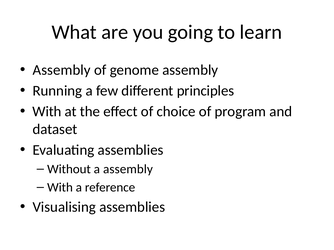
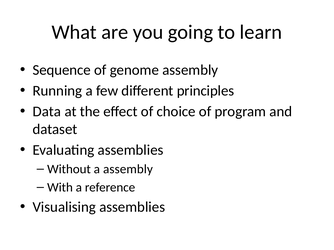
Assembly: Assembly -> Sequence (62, 70)
With: With -> Data (47, 112)
